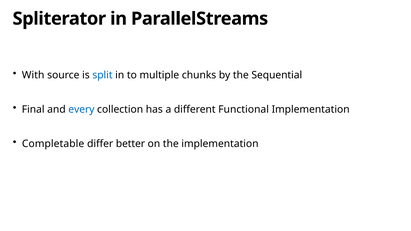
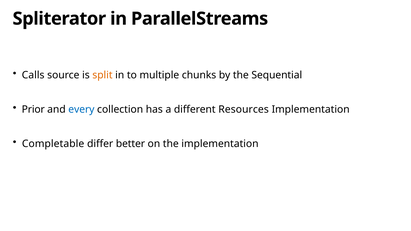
With: With -> Calls (33, 75)
split colour: blue -> orange (102, 75)
Final: Final -> Prior (33, 110)
Functional: Functional -> Resources (244, 110)
